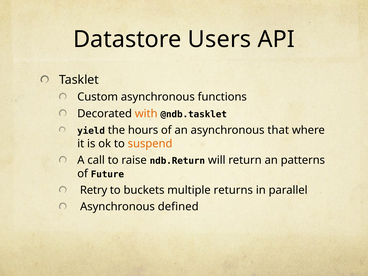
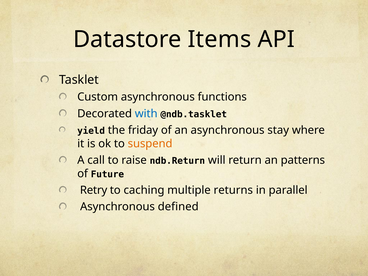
Users: Users -> Items (219, 39)
with colour: orange -> blue (146, 114)
hours: hours -> friday (143, 130)
that: that -> stay (278, 130)
buckets: buckets -> caching (144, 190)
